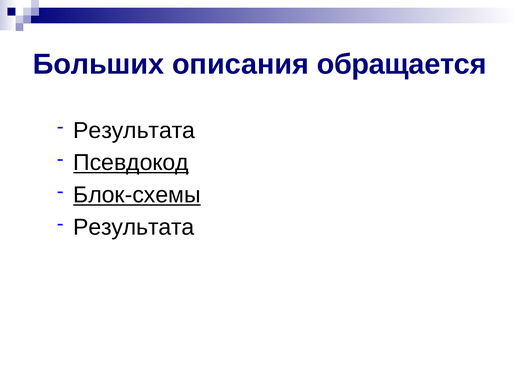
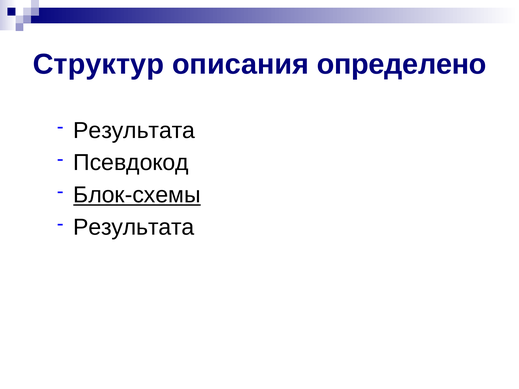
Больших: Больших -> Структур (98, 64)
обращается: обращается -> определено (402, 64)
Псевдокод underline: present -> none (131, 163)
